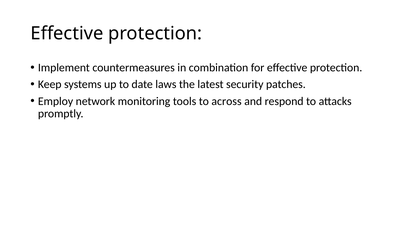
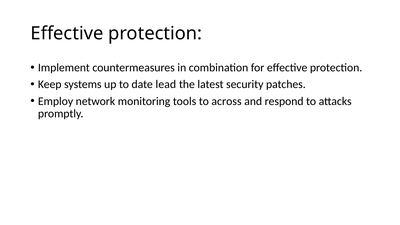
laws: laws -> lead (166, 84)
